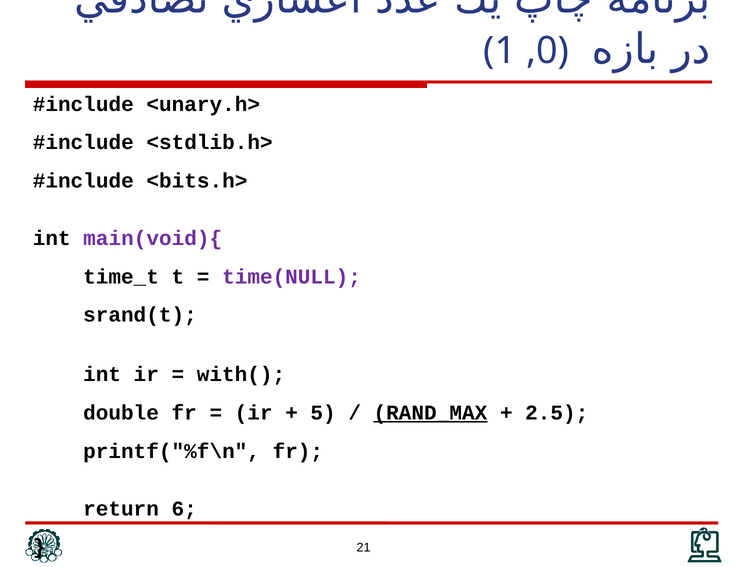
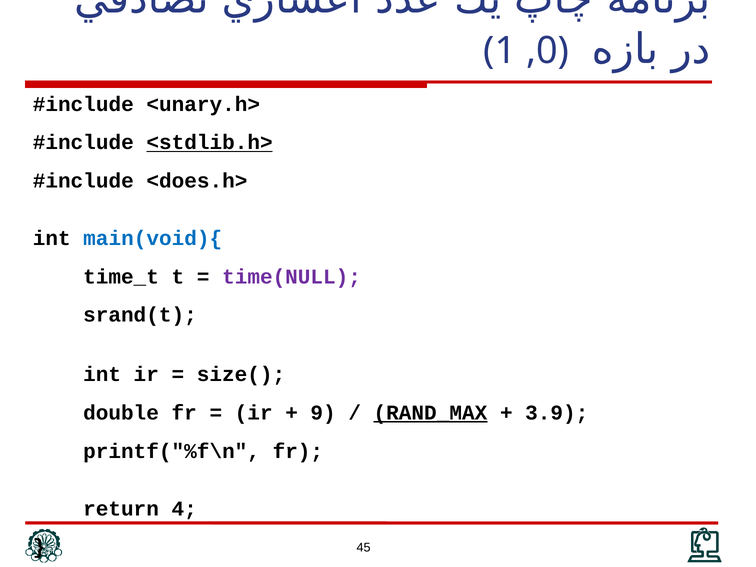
<stdlib.h> underline: none -> present (210, 143)
<bits.h>: <bits.h> -> <does.h> (197, 181)
main(void){ colour: purple -> blue (153, 238)
with(: with( -> size( (241, 374)
5: 5 -> 9 (323, 413)
2.5: 2.5 -> 3.9 (557, 413)
6: 6 -> 4 (184, 509)
21: 21 -> 45 (364, 548)
